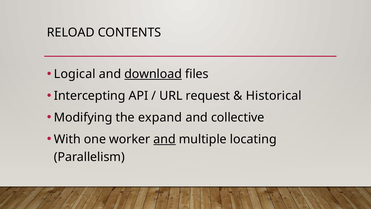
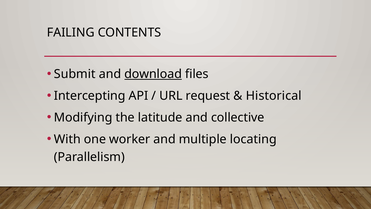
RELOAD: RELOAD -> FAILING (71, 32)
Logical: Logical -> Submit (75, 74)
expand: expand -> latitude (160, 117)
and underline: present -> none (165, 139)
